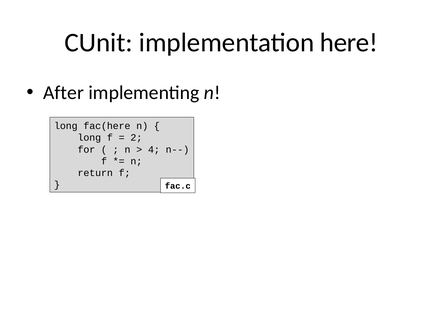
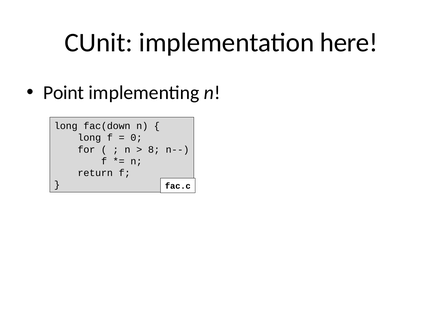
After: After -> Point (64, 93)
fac(here: fac(here -> fac(down (107, 126)
2: 2 -> 0 (136, 138)
4: 4 -> 8 (154, 150)
